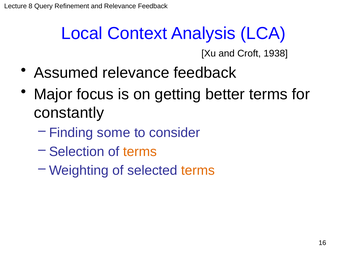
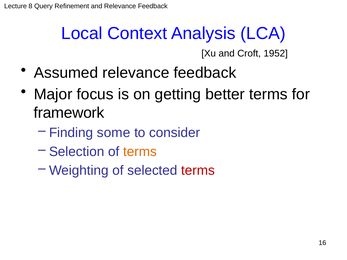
1938: 1938 -> 1952 (276, 54)
constantly: constantly -> framework (69, 113)
terms colour: orange -> red (198, 171)
